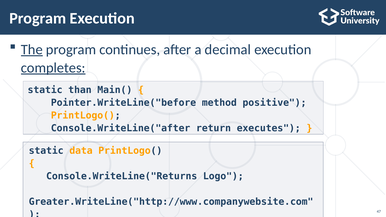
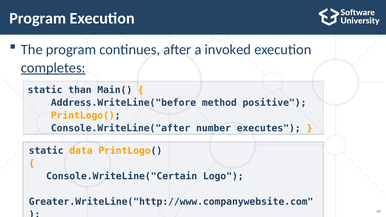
The underline: present -> none (32, 50)
decimal: decimal -> invoked (228, 50)
Pointer.WriteLine("before: Pointer.WriteLine("before -> Address.WriteLine("before (123, 103)
return: return -> number (214, 128)
Console.WriteLine("Returns: Console.WriteLine("Returns -> Console.WriteLine("Certain (122, 176)
